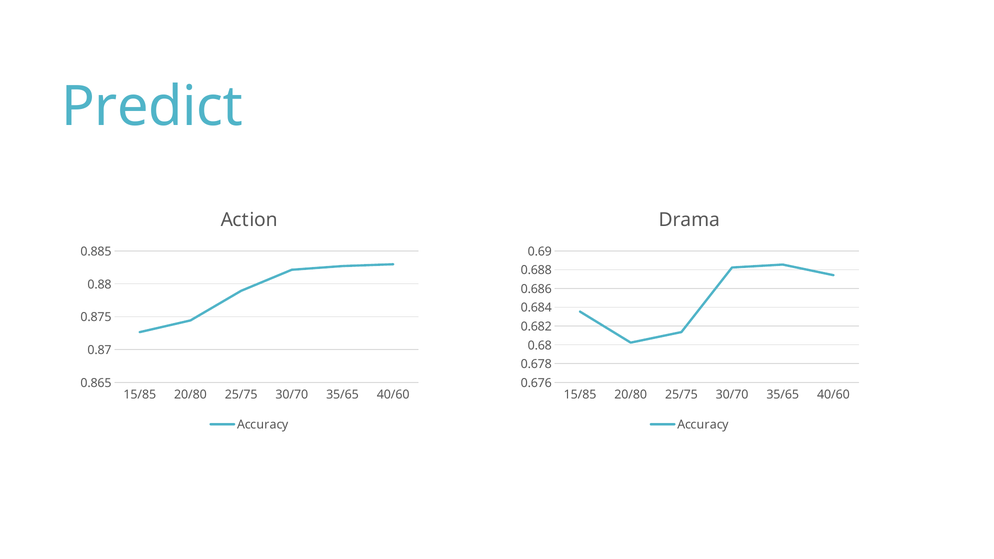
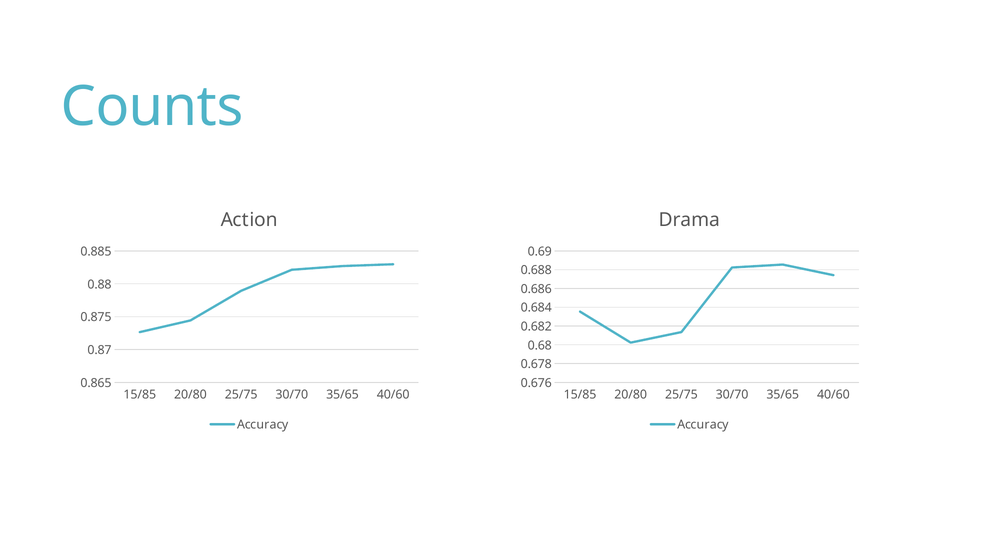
Predict: Predict -> Counts (152, 107)
